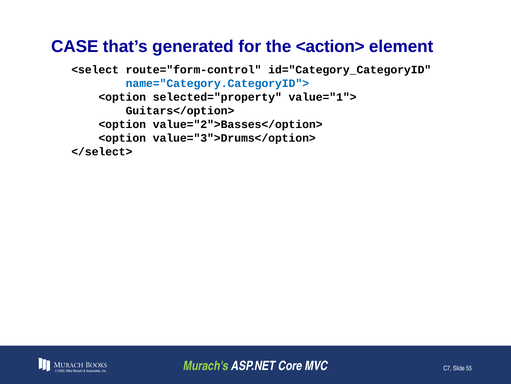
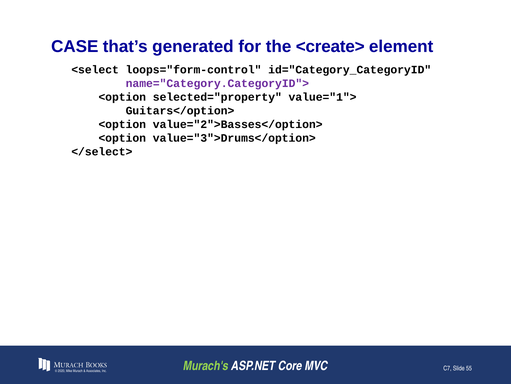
<action>: <action> -> <create> (330, 46)
route="form-control: route="form-control -> loops="form-control (194, 70)
name="Category.CategoryID"> colour: blue -> purple (217, 83)
